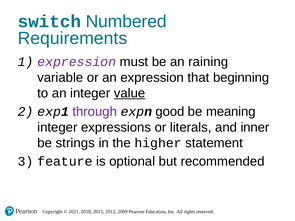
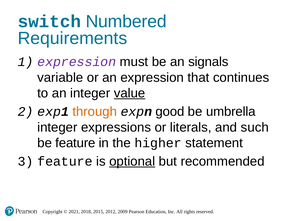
raining: raining -> signals (208, 62)
beginning: beginning -> continues (241, 78)
through colour: purple -> orange (95, 112)
meaning: meaning -> umbrella (231, 112)
inner: inner -> such (255, 127)
be strings: strings -> feature (75, 143)
optional underline: none -> present (132, 162)
